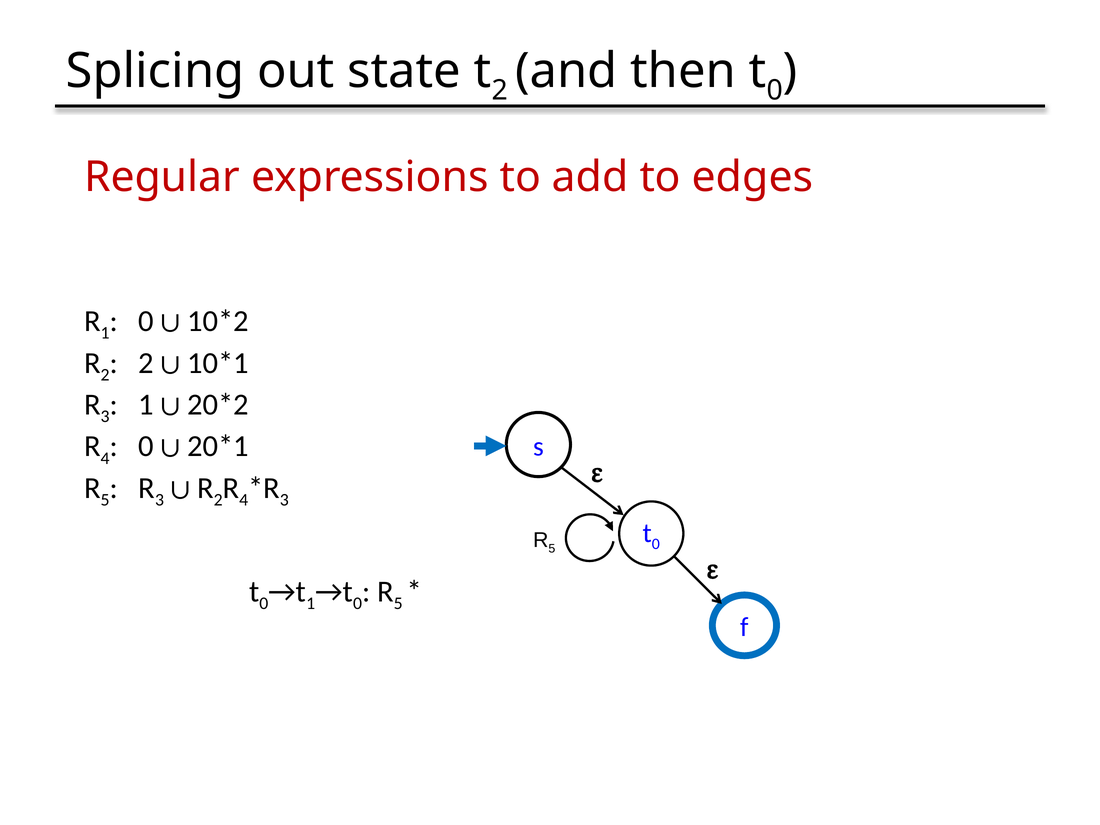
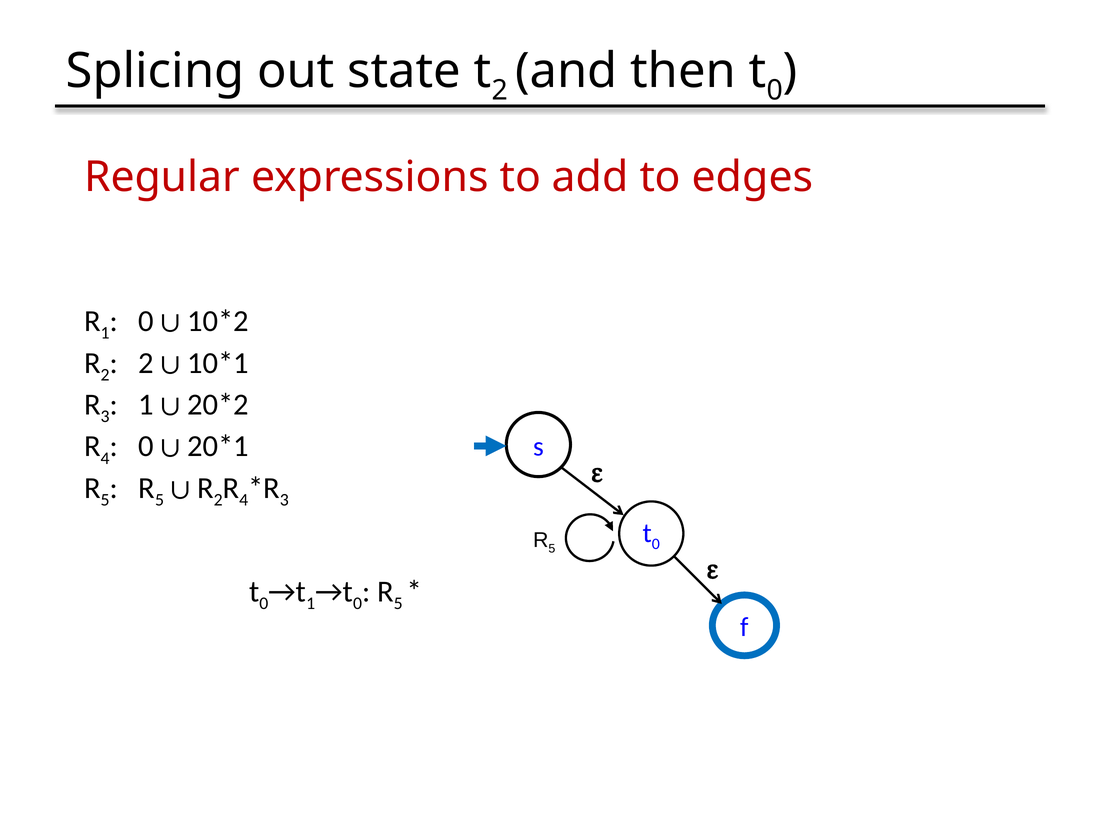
3: 3 -> 5 (160, 500)
